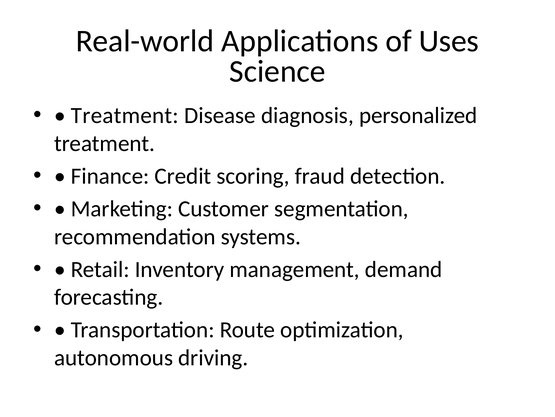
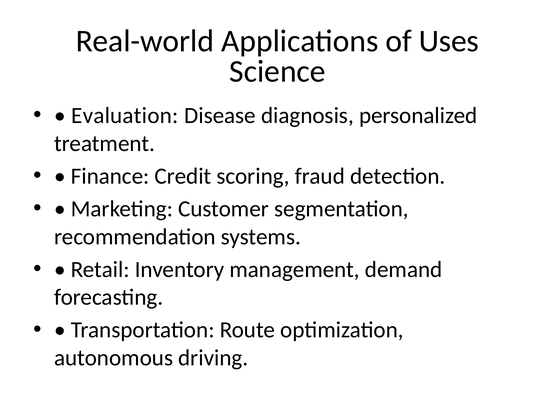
Treatment: Treatment -> Evaluation (125, 115)
